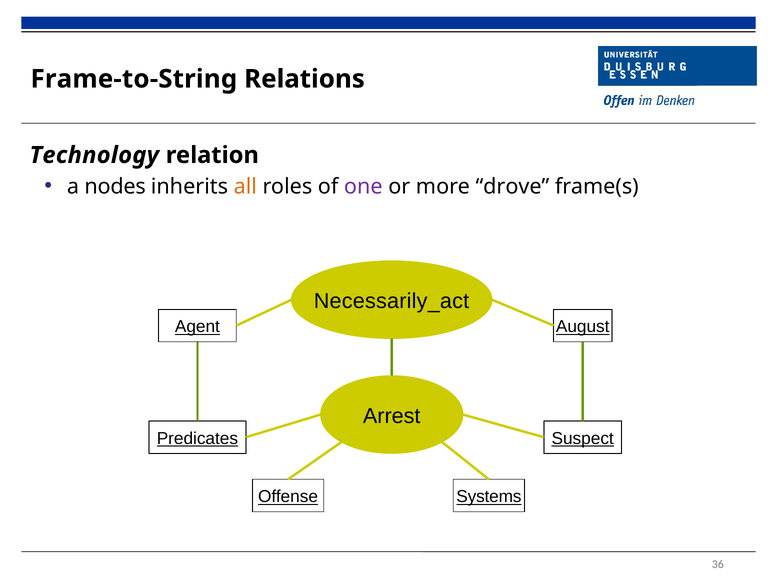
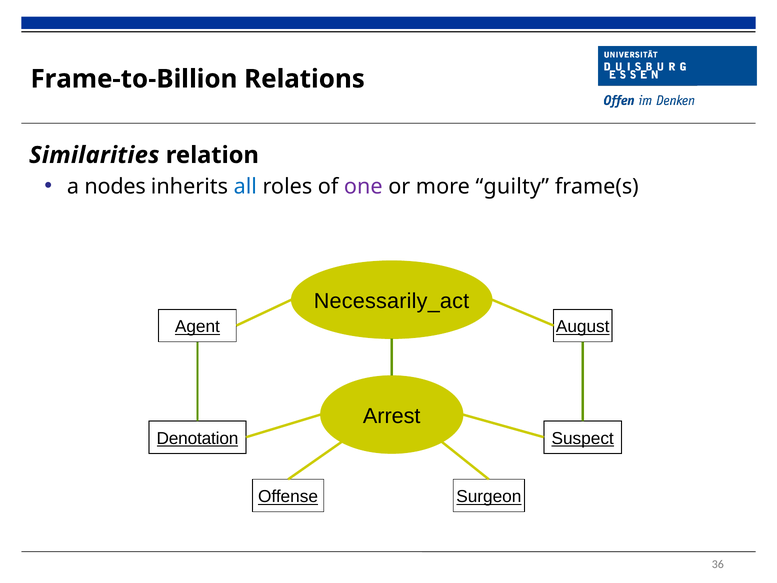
Frame-to-String: Frame-to-String -> Frame-to-Billion (134, 79)
Technology: Technology -> Similarities (94, 155)
all colour: orange -> blue (245, 186)
drove: drove -> guilty (512, 186)
Predicates: Predicates -> Denotation (197, 438)
Systems: Systems -> Surgeon (489, 496)
